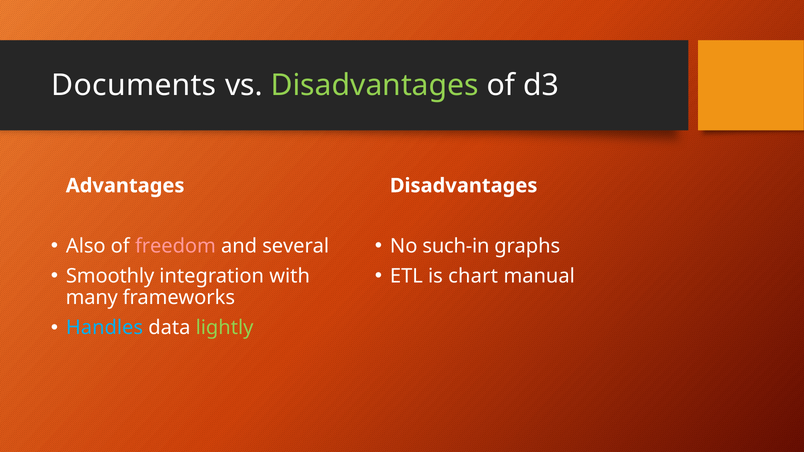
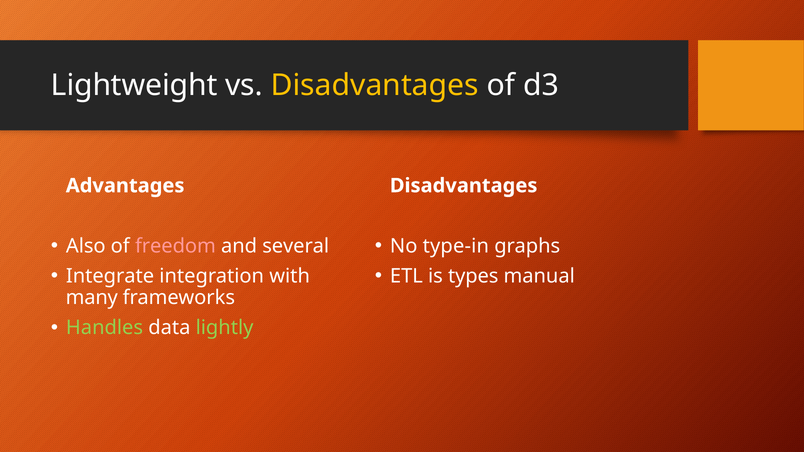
Documents: Documents -> Lightweight (134, 85)
Disadvantages colour: light green -> yellow (375, 85)
such-in: such-in -> type-in (456, 246)
Smoothly: Smoothly -> Integrate (110, 276)
chart: chart -> types (473, 276)
Handles colour: light blue -> light green (105, 328)
